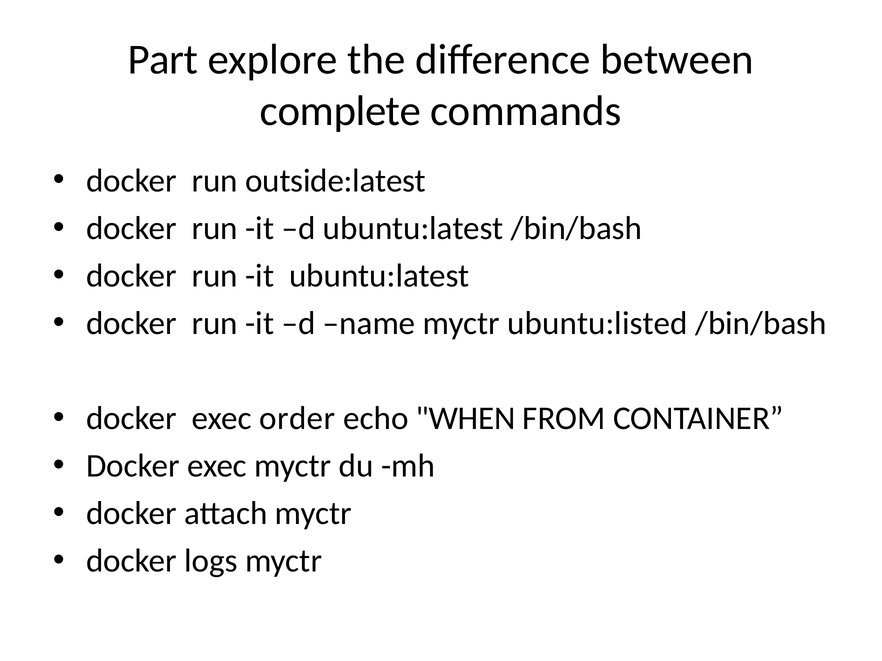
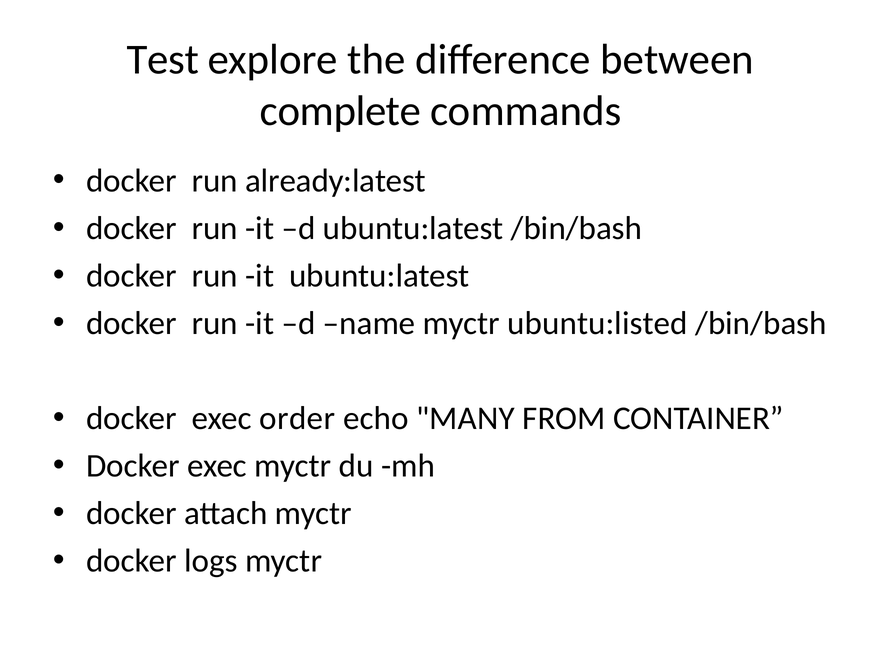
Part: Part -> Test (163, 60)
outside:latest: outside:latest -> already:latest (336, 181)
WHEN: WHEN -> MANY (465, 419)
